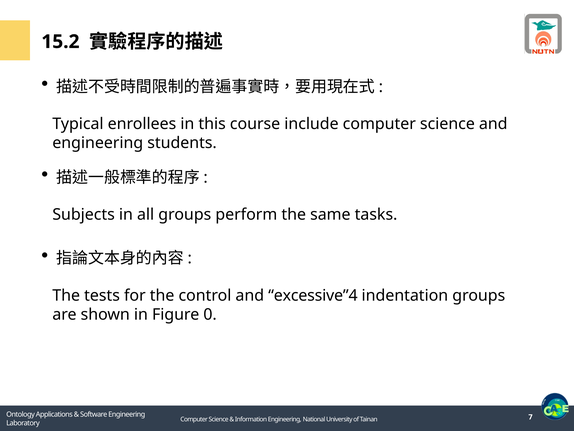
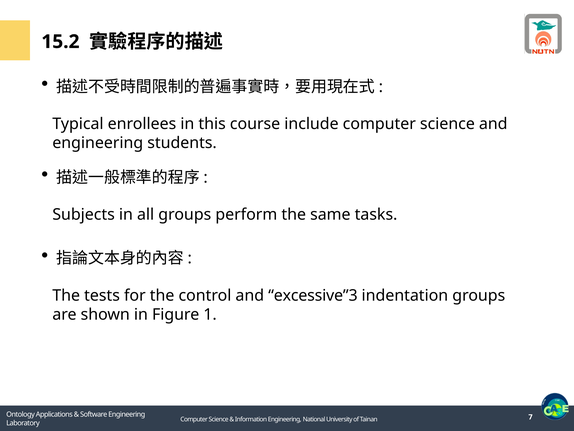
excessive”4: excessive”4 -> excessive”3 (313, 295)
0: 0 -> 1 (210, 314)
